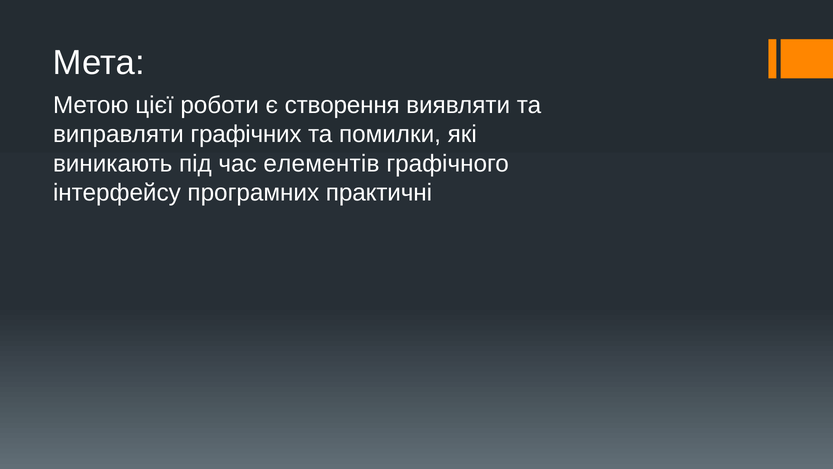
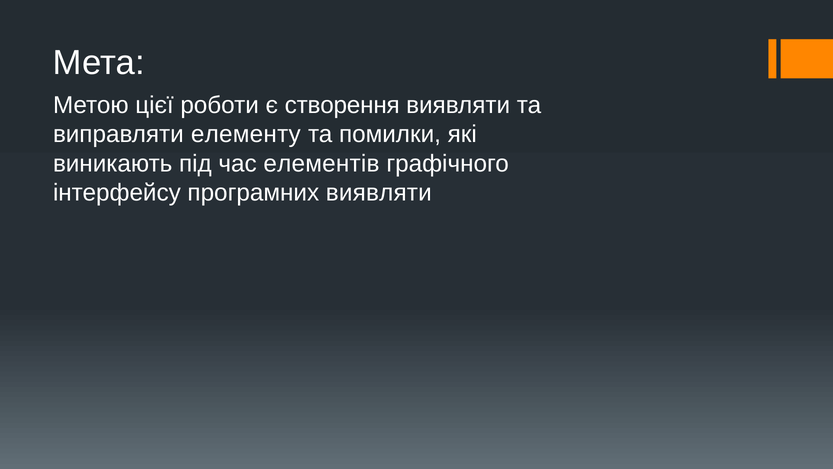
графічних: графічних -> елементу (246, 134)
програмних практичні: практичні -> виявляти (379, 192)
